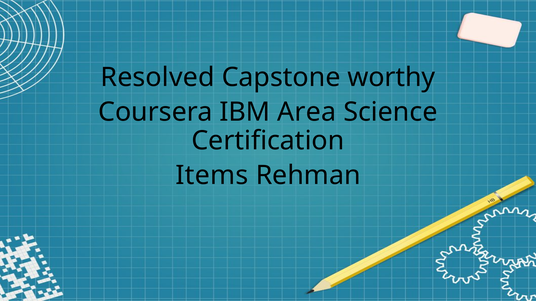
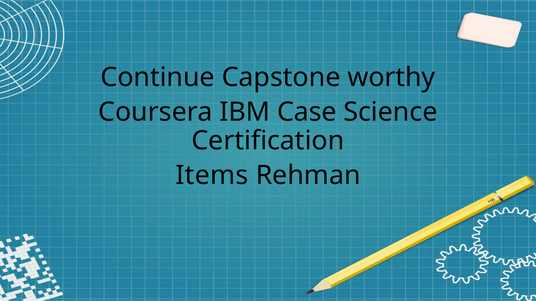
Resolved: Resolved -> Continue (158, 78)
Area: Area -> Case (307, 112)
